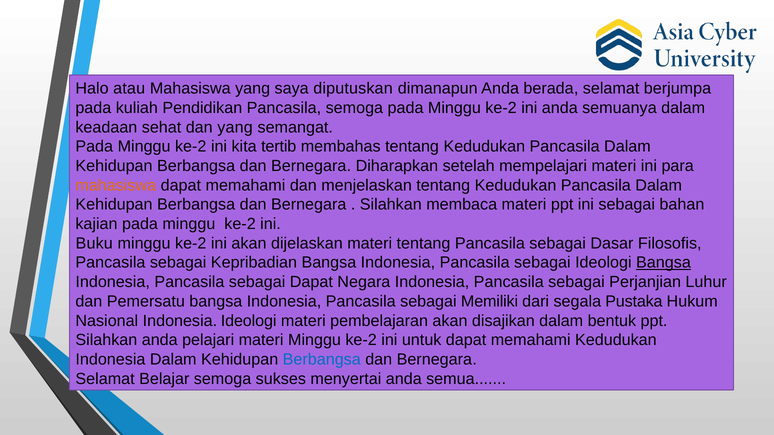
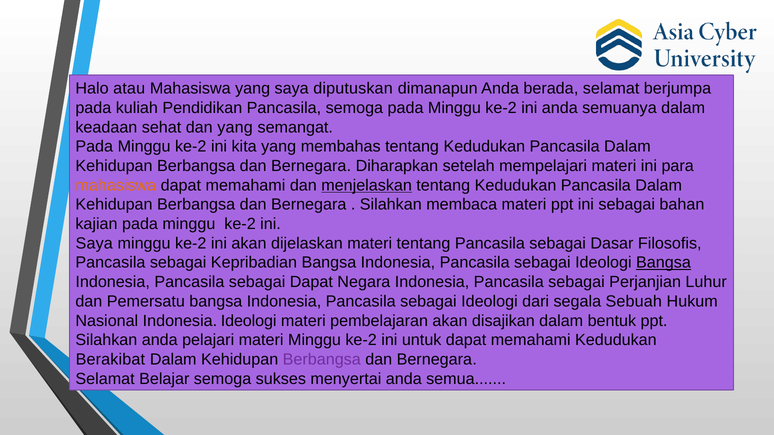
kita tertib: tertib -> yang (279, 147)
menjelaskan underline: none -> present (367, 185)
Buku: Buku -> Saya (94, 244)
Memiliki: Memiliki -> Ideologi (489, 302)
Pustaka: Pustaka -> Sebuah (634, 302)
Indonesia: Indonesia -> Berakibat (110, 360)
Berbangsa colour: blue -> purple (322, 360)
